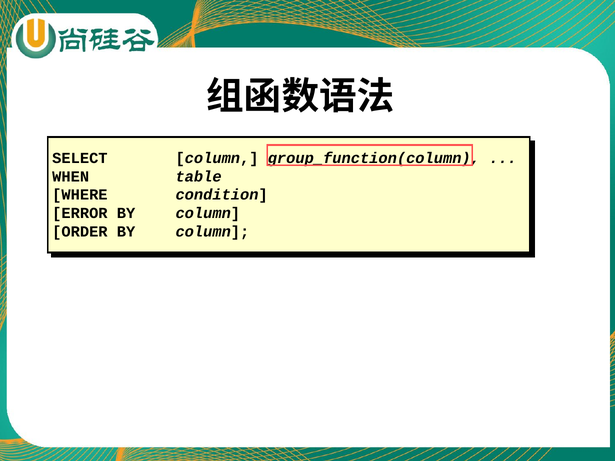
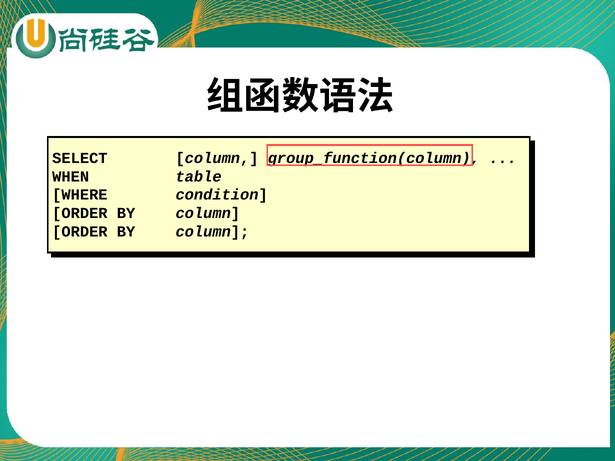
ERROR: ERROR -> ORDER (80, 213)
